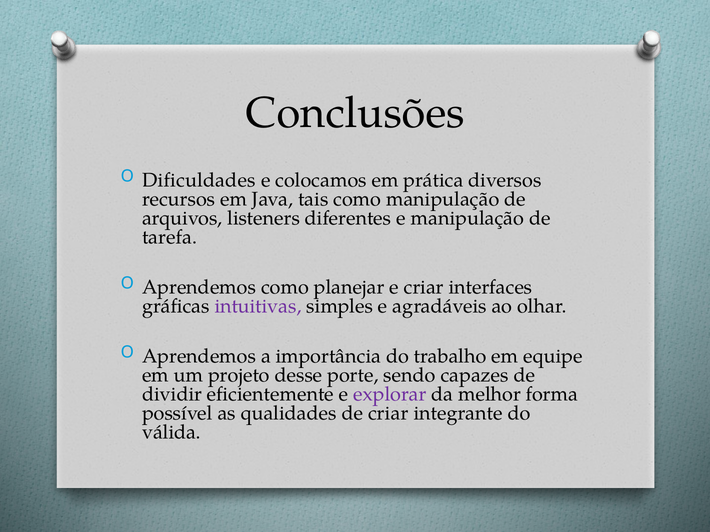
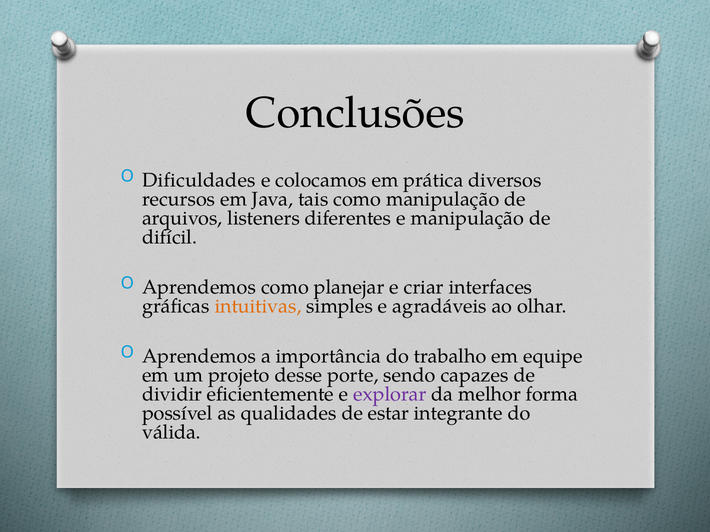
tarefa: tarefa -> difícil (170, 237)
intuitivas colour: purple -> orange (258, 307)
de criar: criar -> estar (388, 414)
